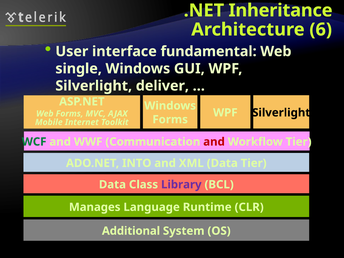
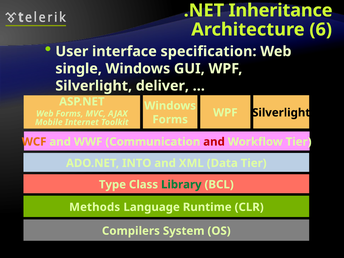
fundamental: fundamental -> specification (209, 51)
WCF colour: green -> orange (34, 142)
Data: Data -> Type (112, 185)
Library colour: purple -> green (181, 185)
Manages: Manages -> Methods (95, 207)
Additional: Additional -> Compilers (131, 231)
